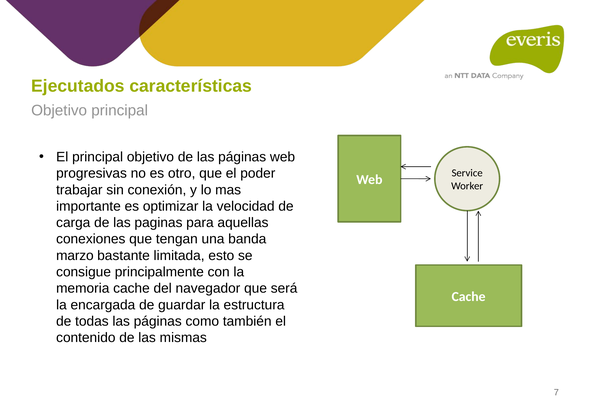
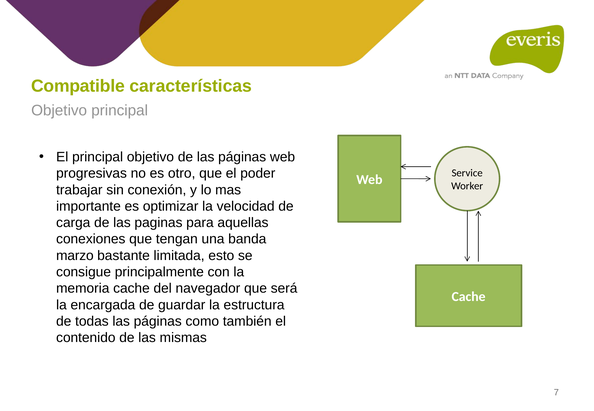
Ejecutados: Ejecutados -> Compatible (78, 86)
